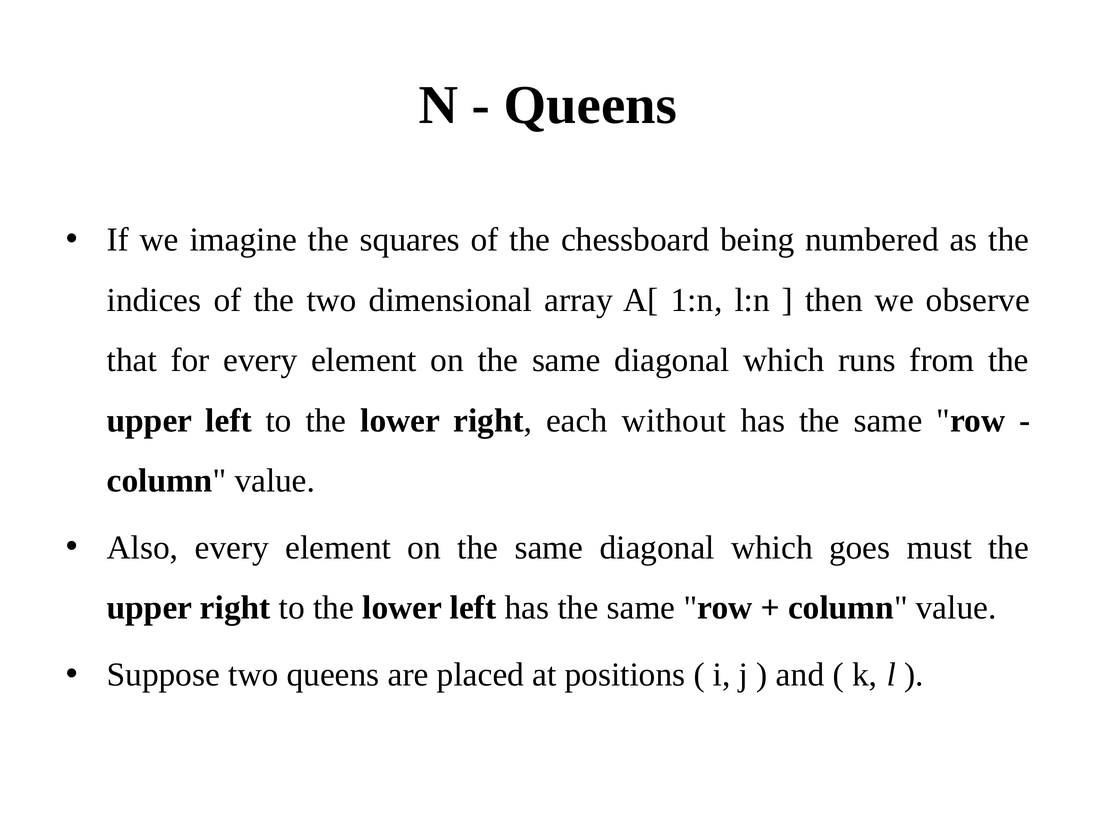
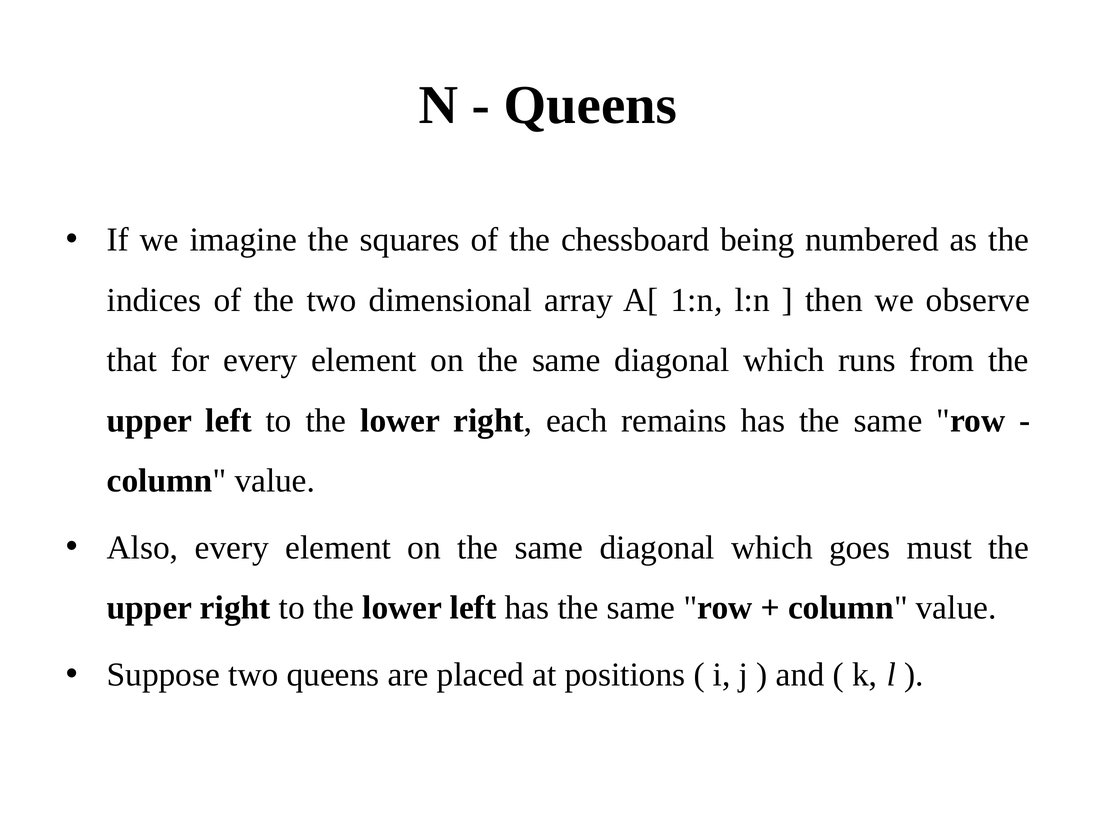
without: without -> remains (674, 420)
